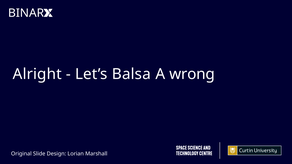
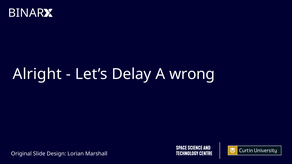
Balsa: Balsa -> Delay (131, 74)
